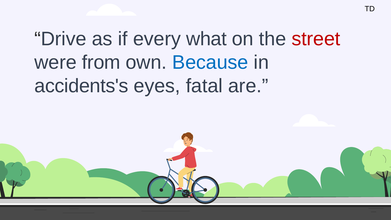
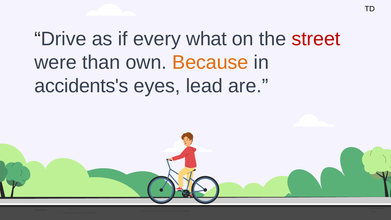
from: from -> than (101, 62)
Because colour: blue -> orange (210, 62)
fatal: fatal -> lead (204, 86)
